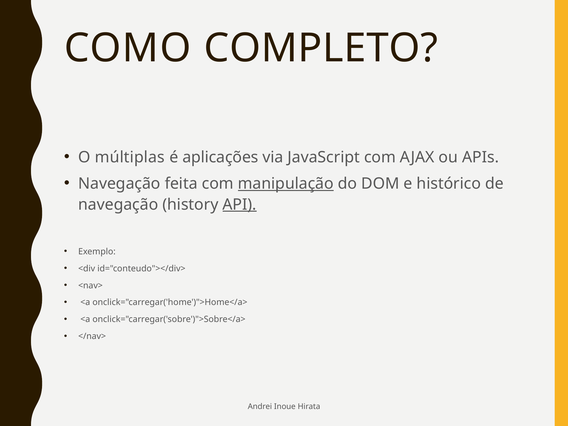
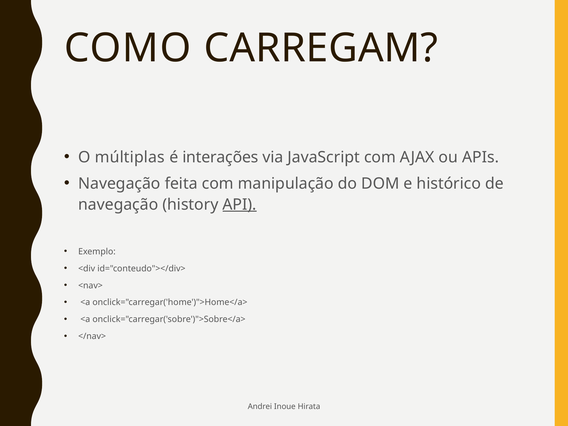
COMPLETO: COMPLETO -> CARREGAM (321, 48)
aplicações: aplicações -> interações (220, 157)
manipulação underline: present -> none (286, 184)
